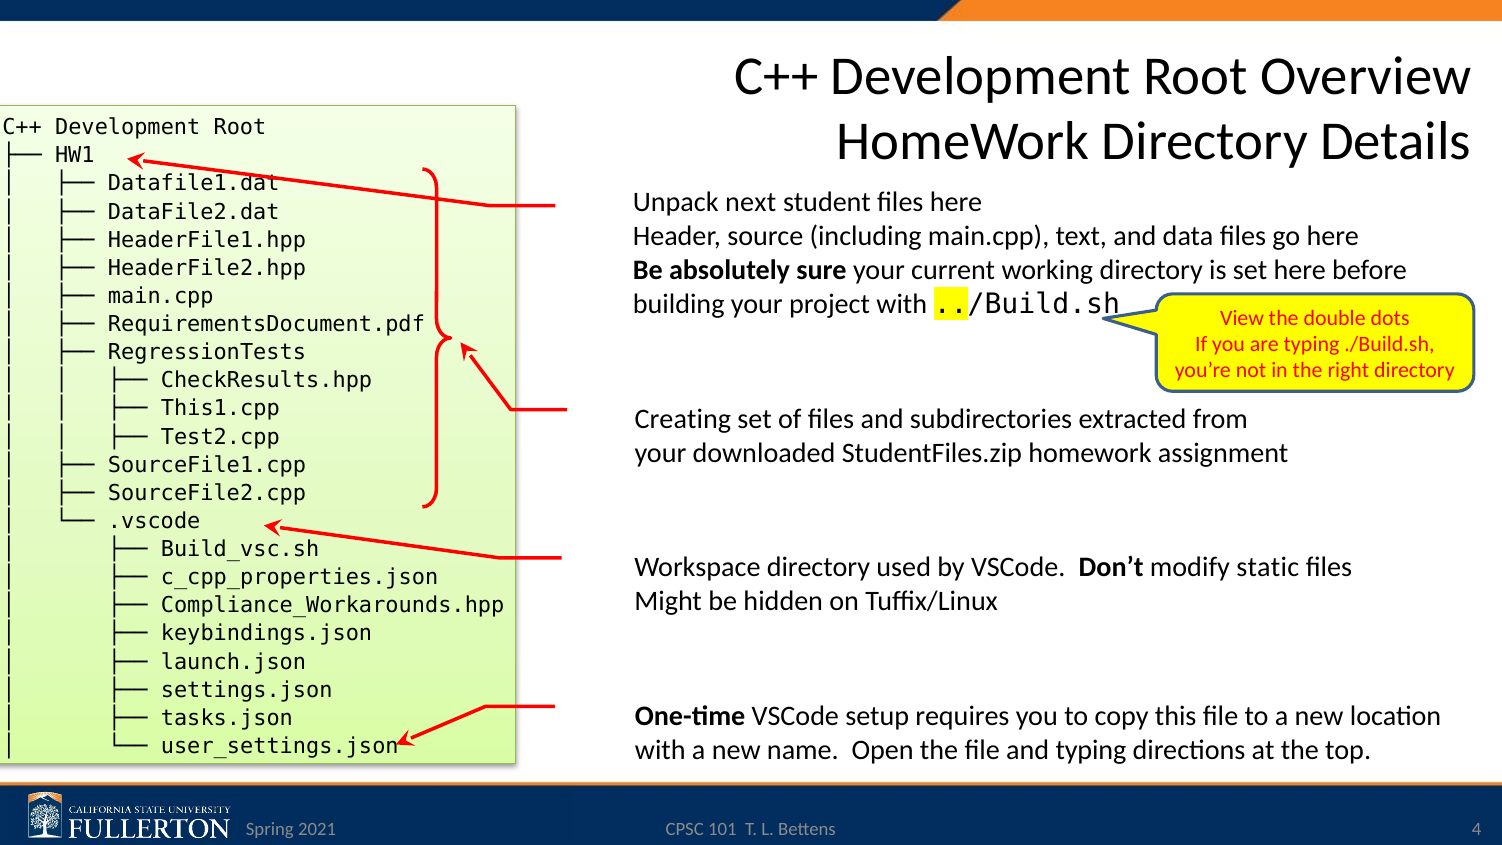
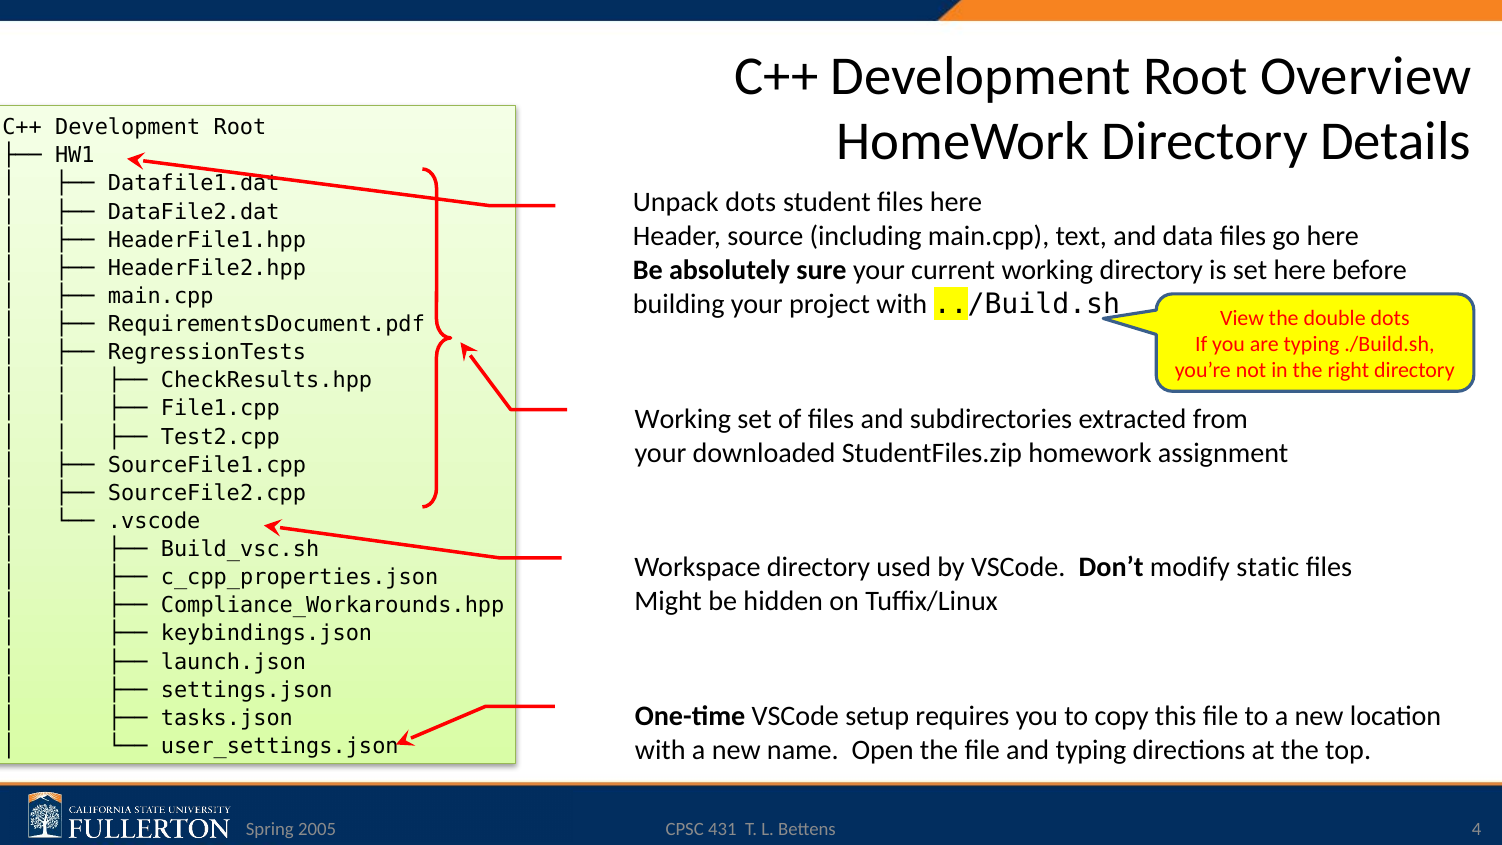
Unpack next: next -> dots (751, 203)
This1.cpp: This1.cpp -> File1.cpp (220, 409)
Creating: Creating -> Working (683, 419)
101: 101 -> 431 (722, 829)
2021: 2021 -> 2005 (317, 829)
